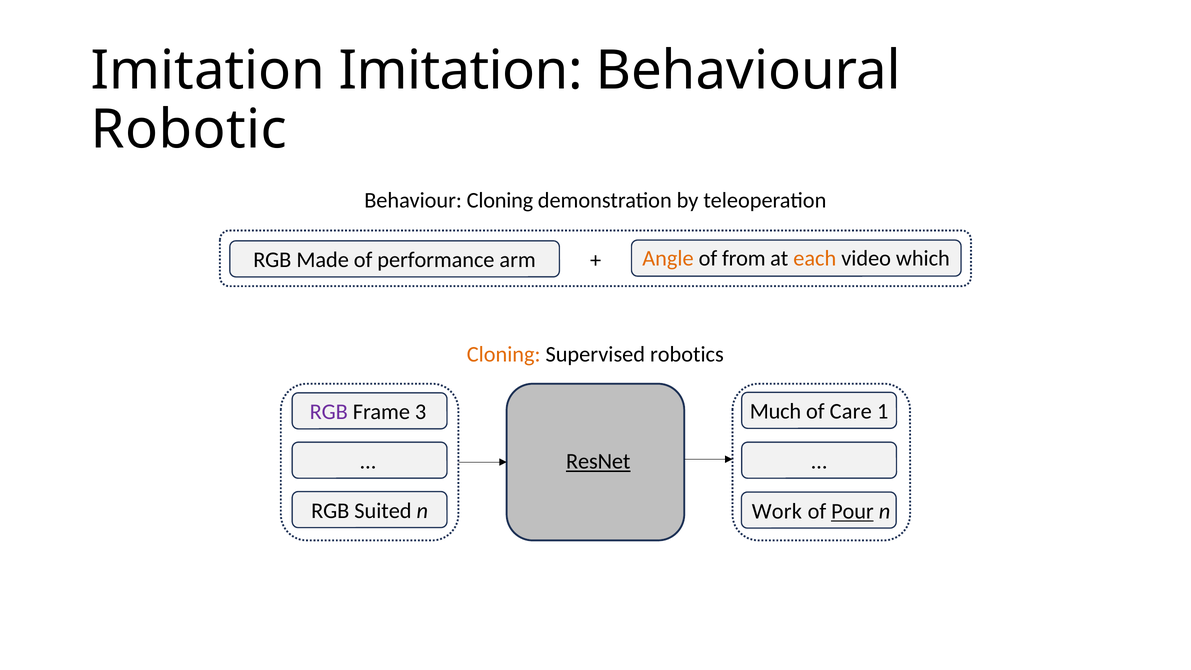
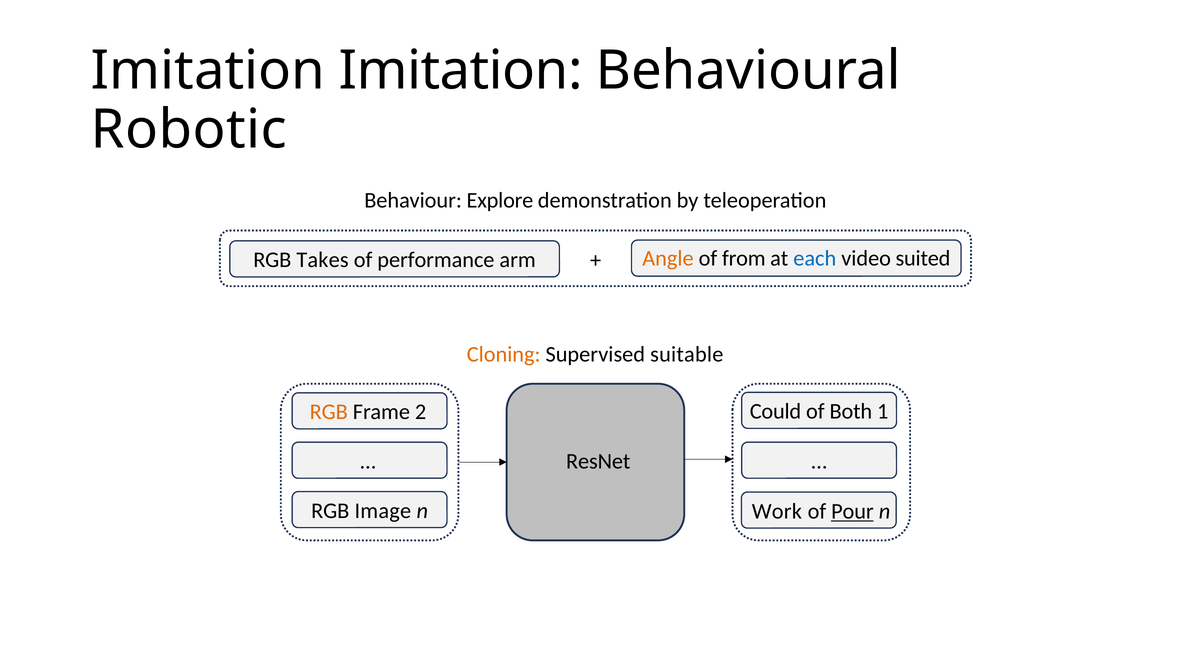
Behaviour Cloning: Cloning -> Explore (500, 200)
Made: Made -> Takes (323, 260)
each colour: orange -> blue (815, 258)
which: which -> suited (923, 258)
robotics: robotics -> suitable (687, 354)
Much: Much -> Could (775, 411)
Care: Care -> Both (851, 411)
RGB colour: purple -> orange (329, 412)
3: 3 -> 2 (421, 412)
ResNet underline: present -> none (598, 461)
Suited: Suited -> Image (383, 511)
